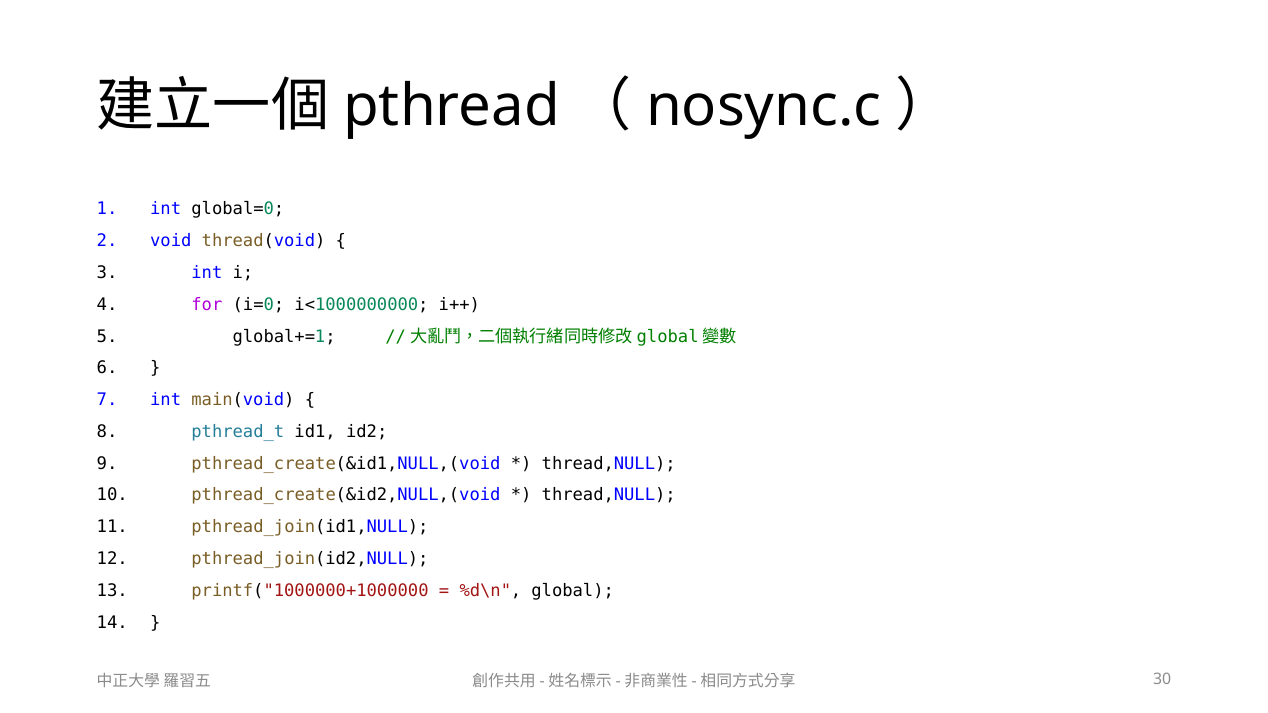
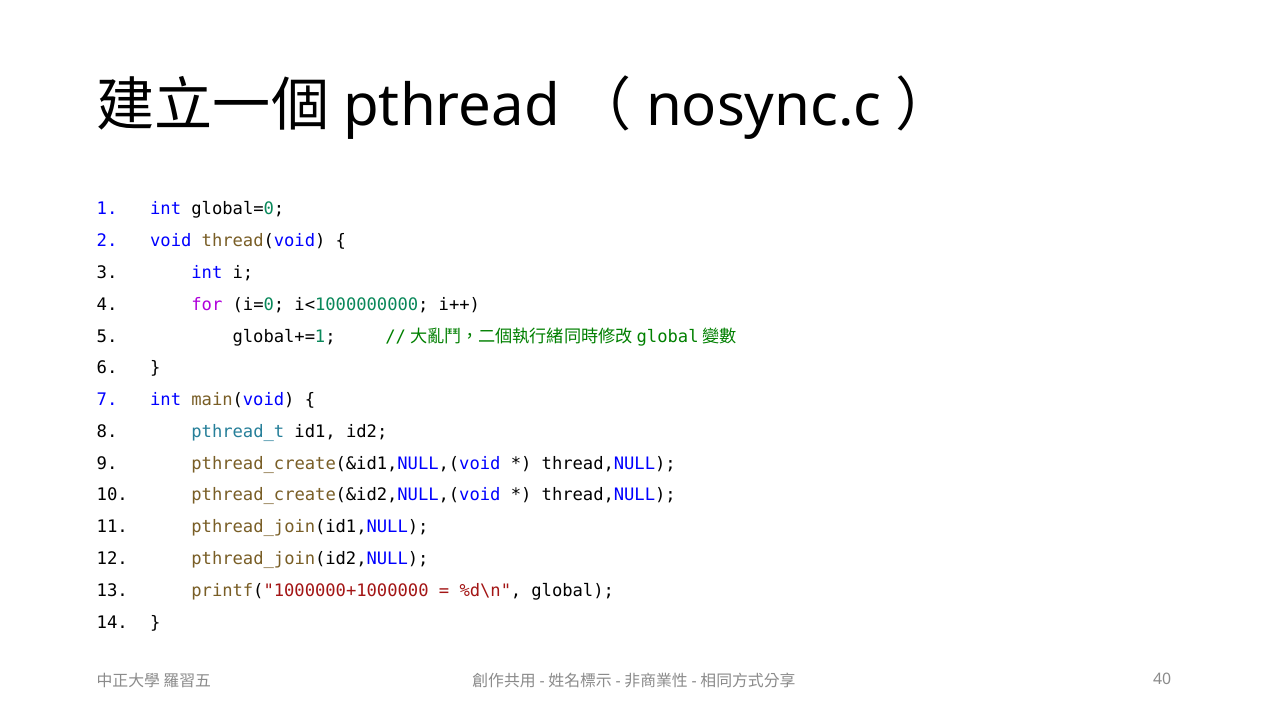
30: 30 -> 40 (1162, 680)
